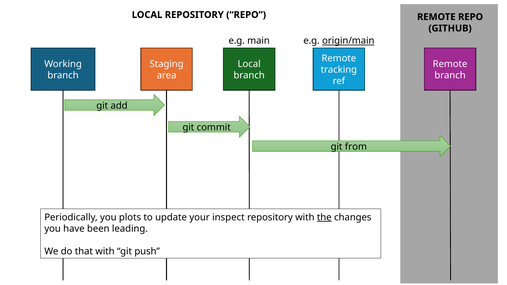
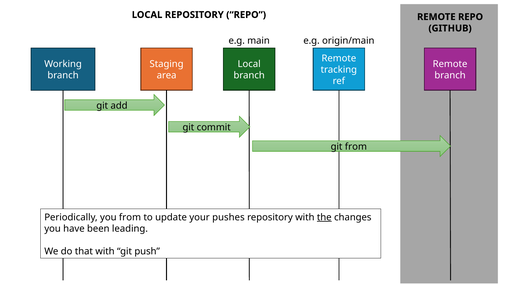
origin/main underline: present -> none (348, 41)
you plots: plots -> from (130, 217)
inspect: inspect -> pushes (228, 217)
